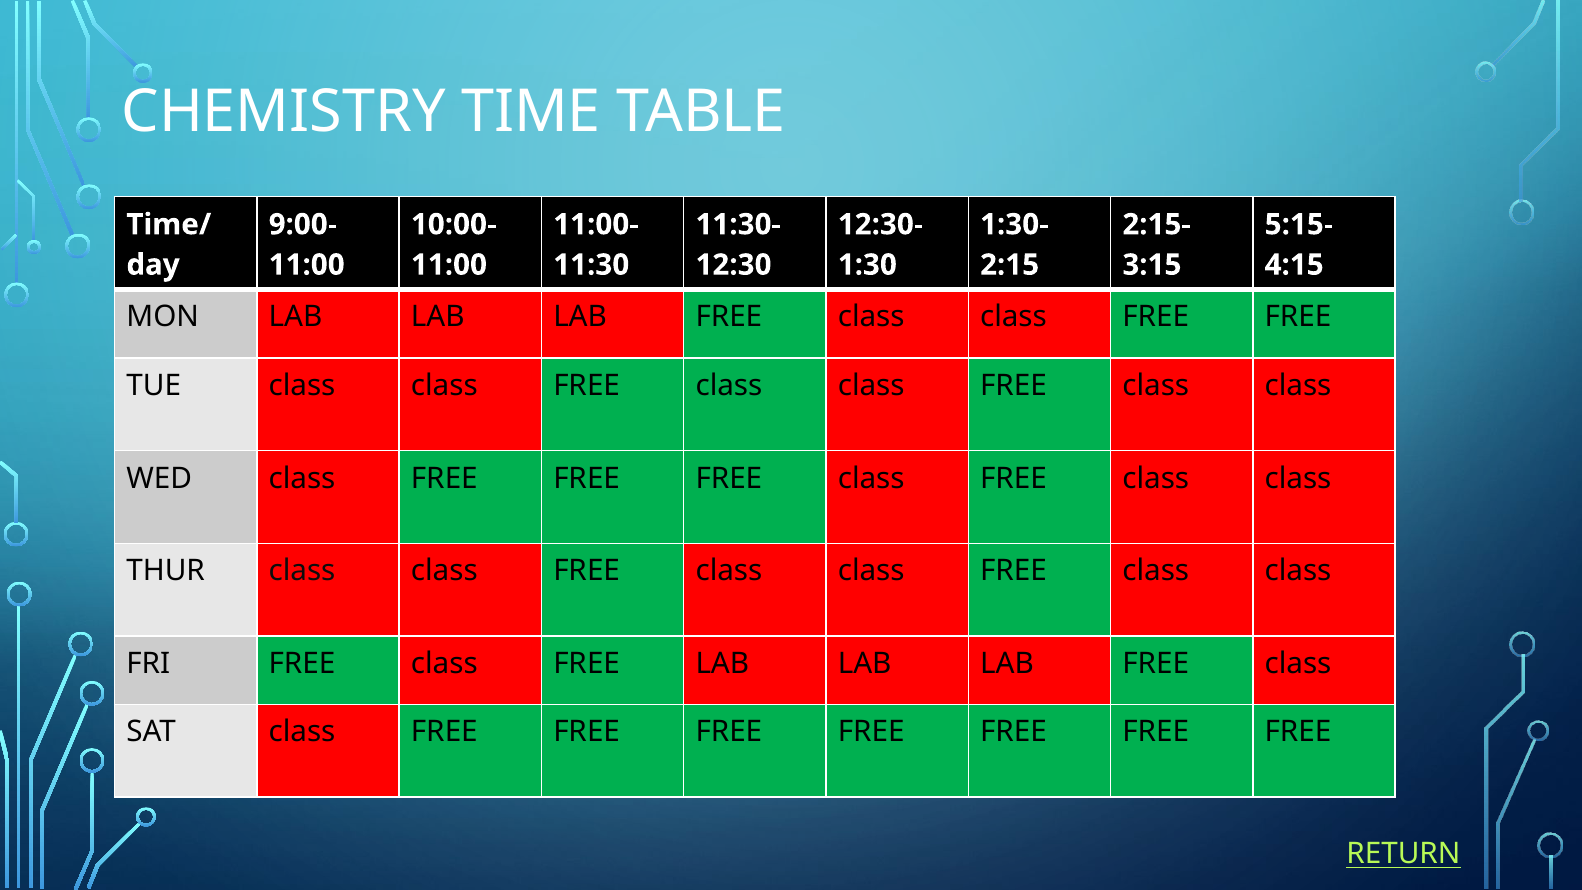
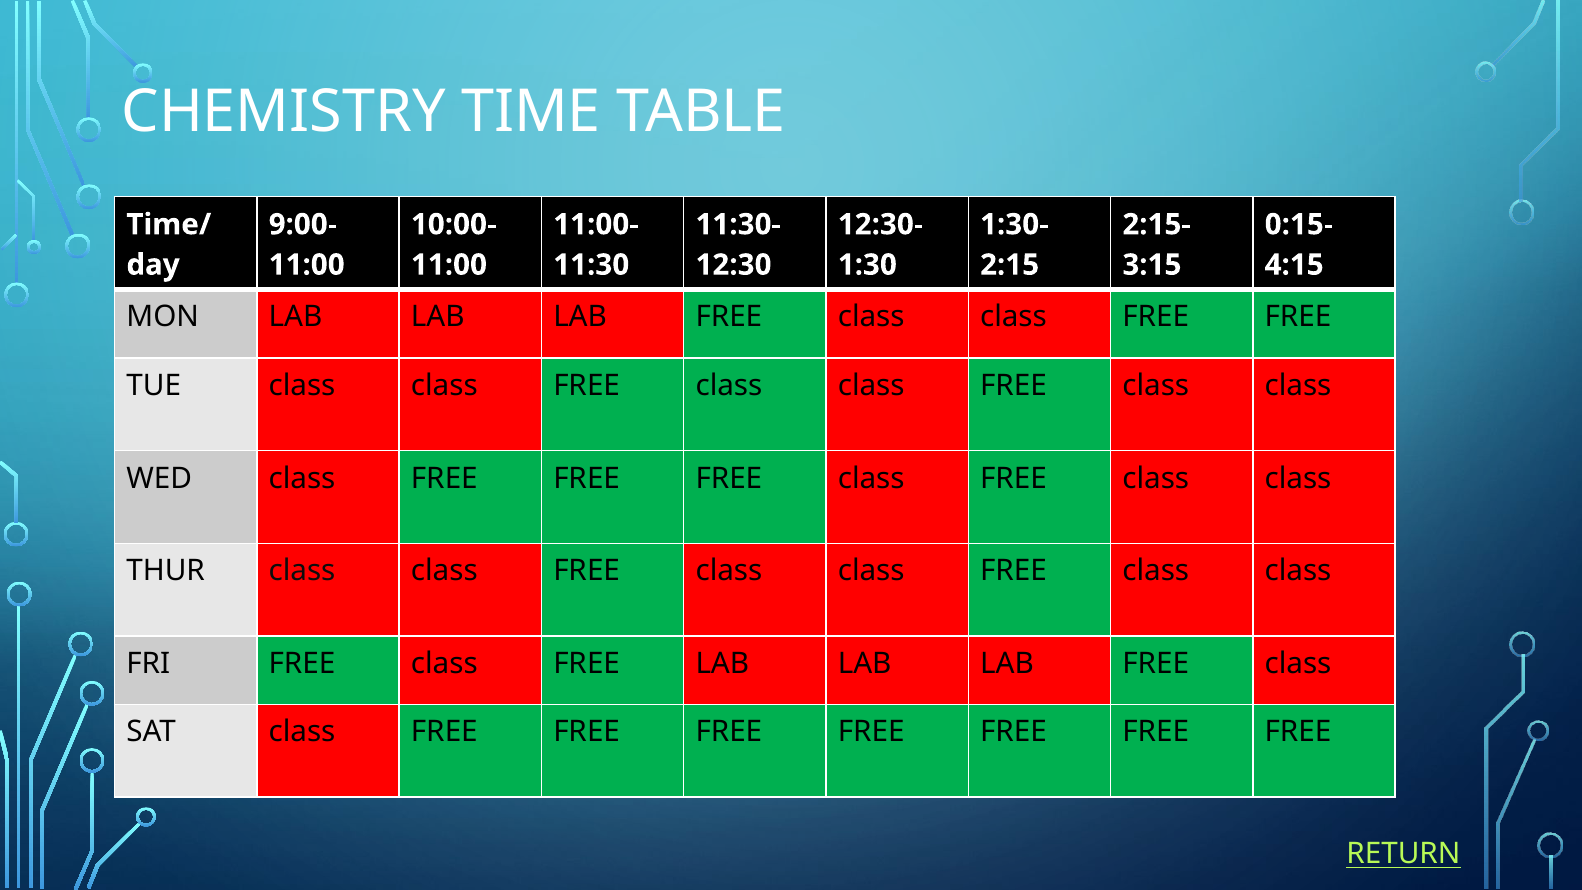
5:15-: 5:15- -> 0:15- (1299, 224)
